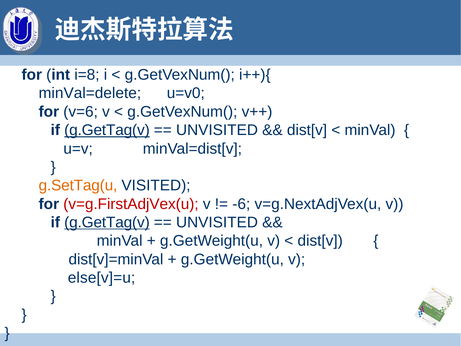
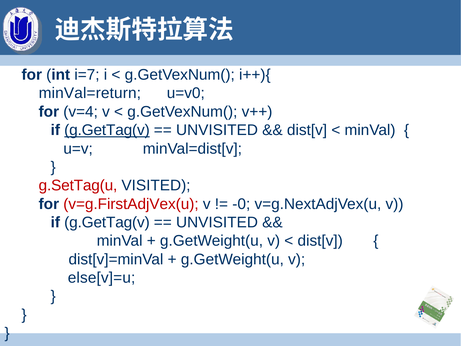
i=8: i=8 -> i=7 (87, 75)
minVal=delete: minVal=delete -> minVal=return (90, 93)
v=6: v=6 -> v=4 (81, 112)
g.SetTag(u colour: orange -> red (78, 185)
-6: -6 -> -0 (241, 204)
g.GetTag(v underline: present -> none (107, 222)
